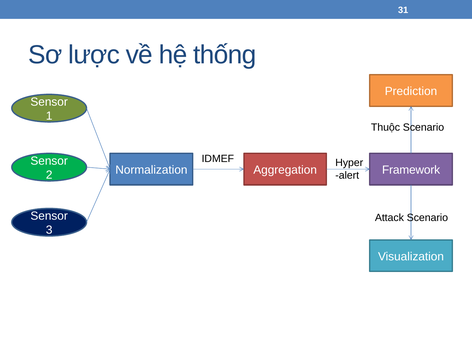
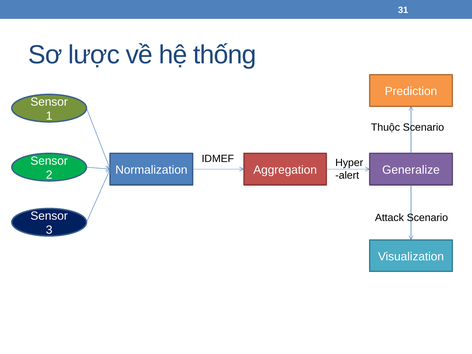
Framework: Framework -> Generalize (411, 170)
